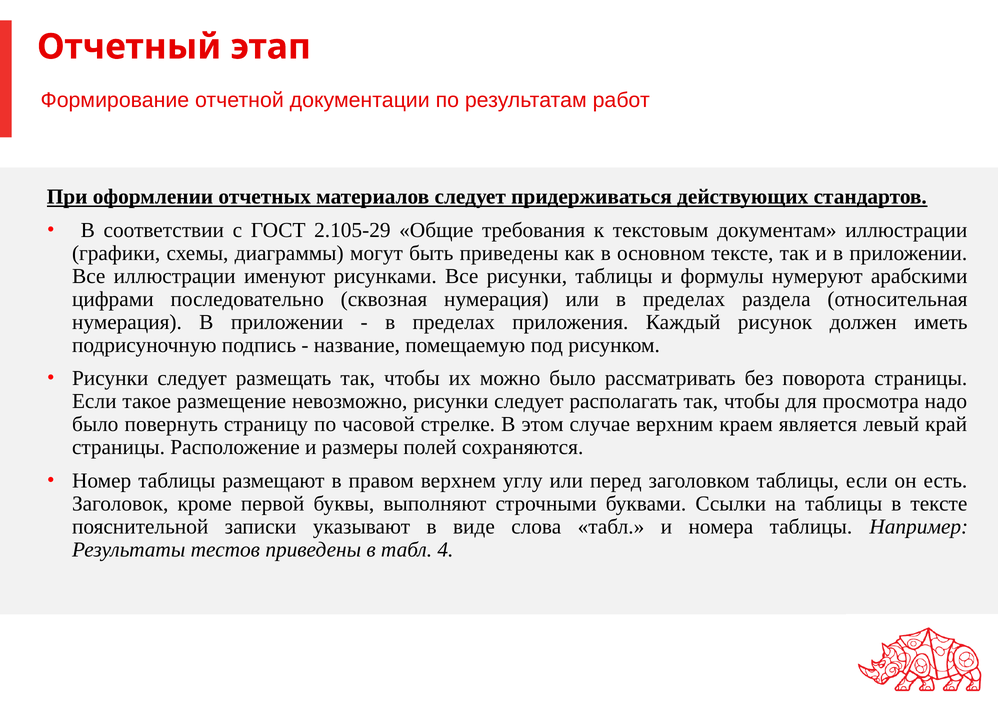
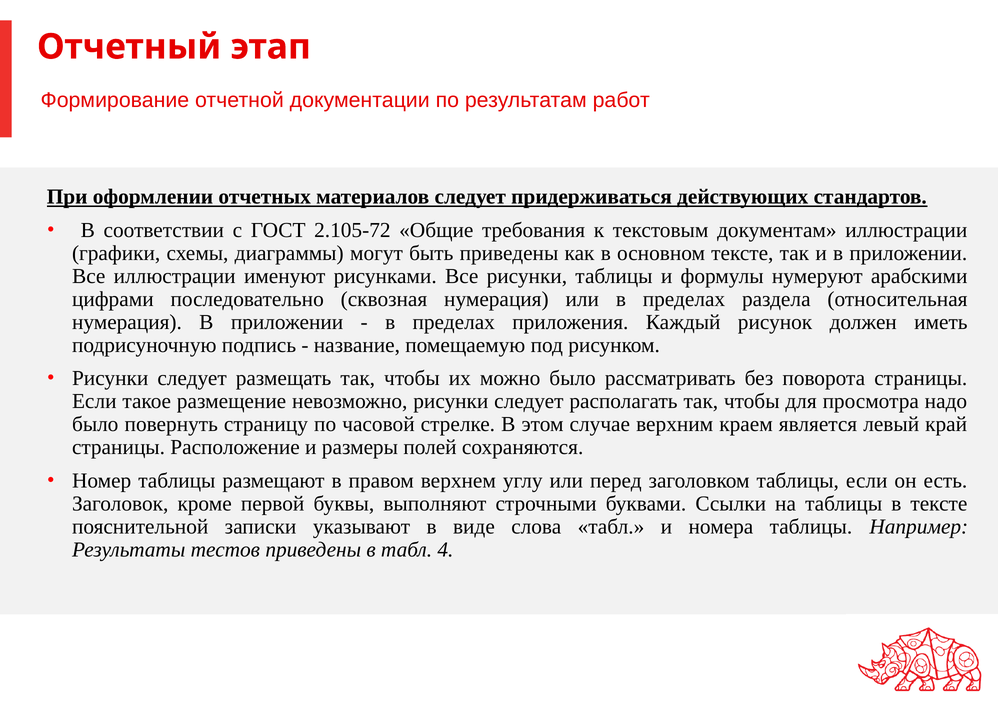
2.105-29: 2.105-29 -> 2.105-72 (352, 230)
